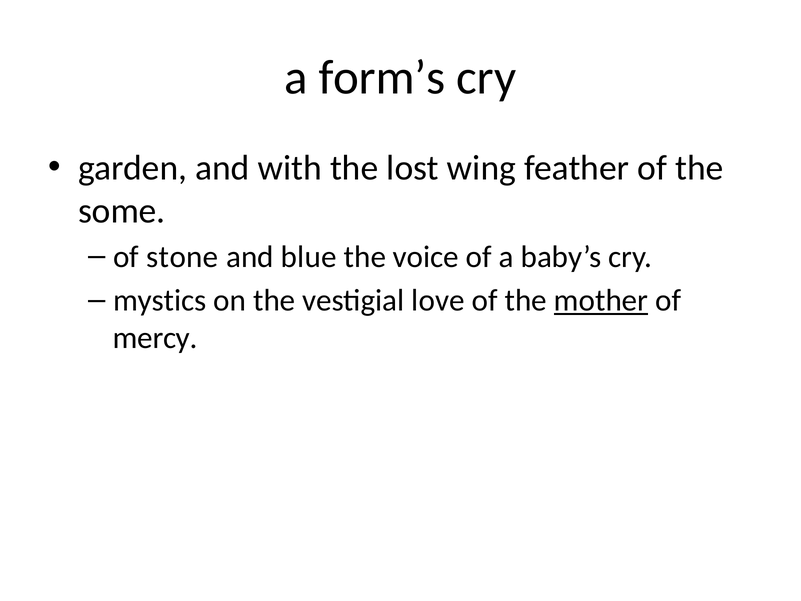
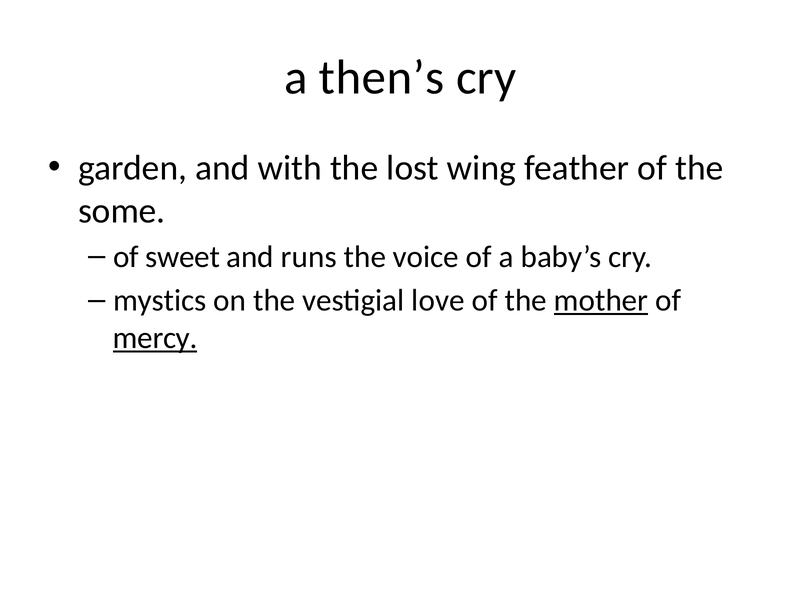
form’s: form’s -> then’s (382, 78)
stone: stone -> sweet (183, 257)
blue: blue -> runs (309, 257)
mercy underline: none -> present (155, 338)
